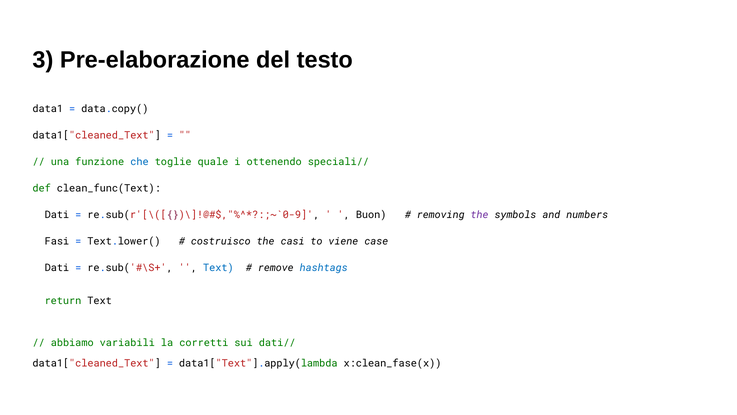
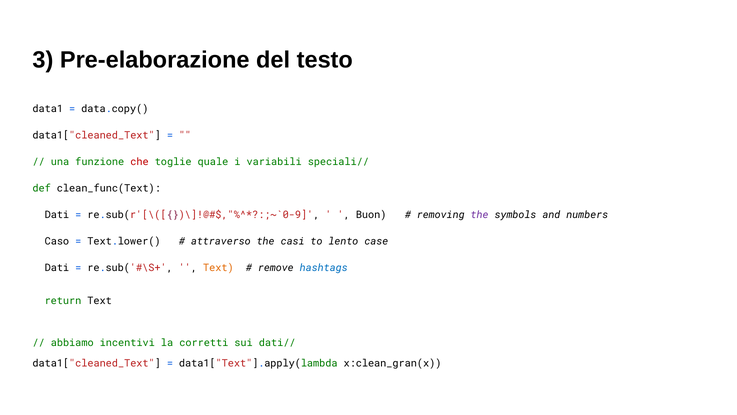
che colour: blue -> red (139, 162)
ottenendo: ottenendo -> variabili (274, 162)
Fasi: Fasi -> Caso (57, 241)
costruisco: costruisco -> attraverso (221, 241)
viene: viene -> lento (343, 241)
Text colour: blue -> orange (218, 267)
variabili: variabili -> incentivi (127, 342)
x:clean_fase(x: x:clean_fase(x -> x:clean_gran(x (392, 363)
